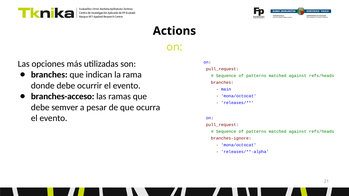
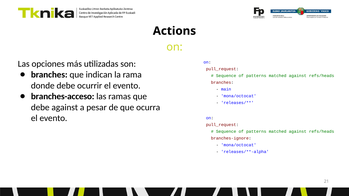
debe semver: semver -> against (65, 108)
